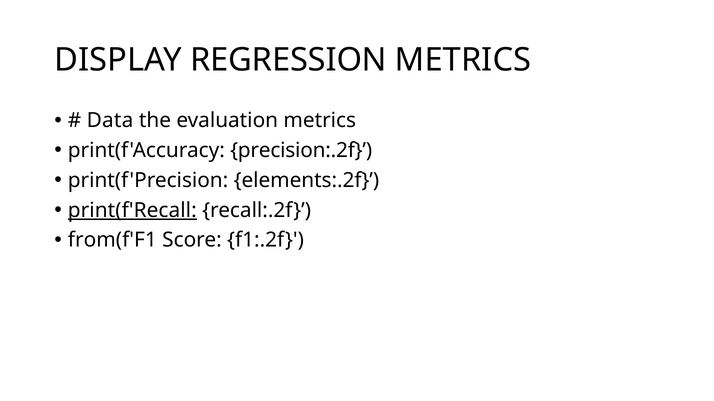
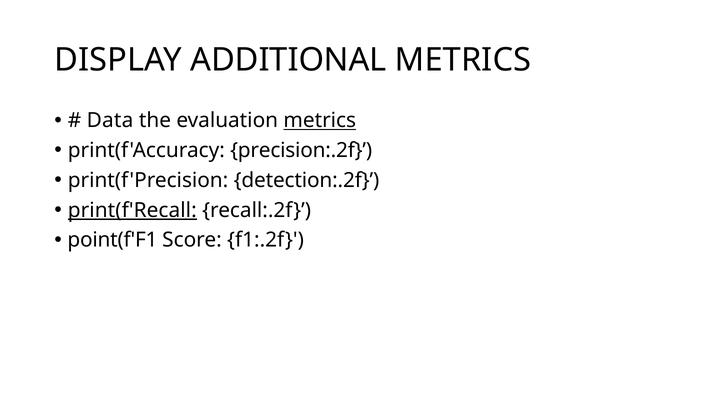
REGRESSION: REGRESSION -> ADDITIONAL (288, 60)
metrics underline: none -> present (320, 121)
elements:.2f: elements:.2f -> detection:.2f (306, 181)
from(f'F1: from(f'F1 -> point(f'F1 (112, 240)
